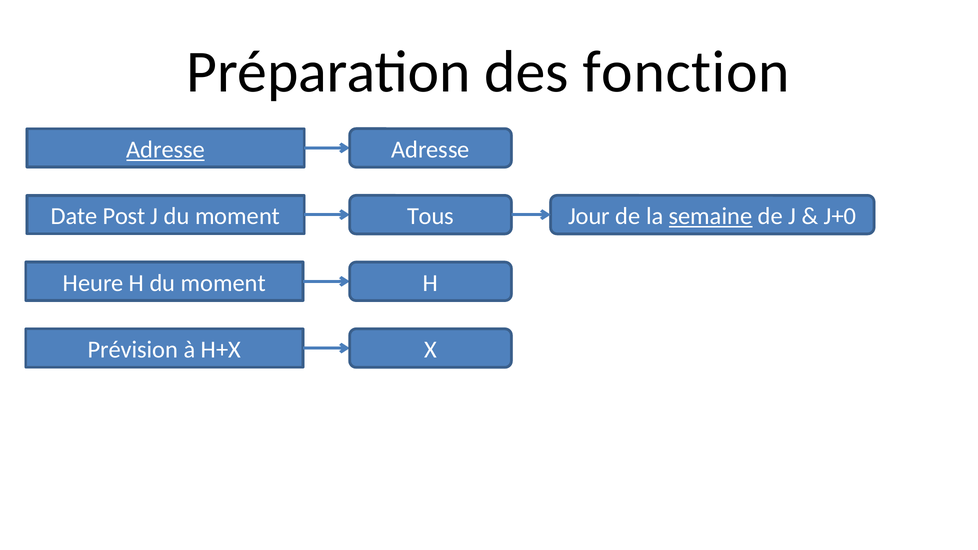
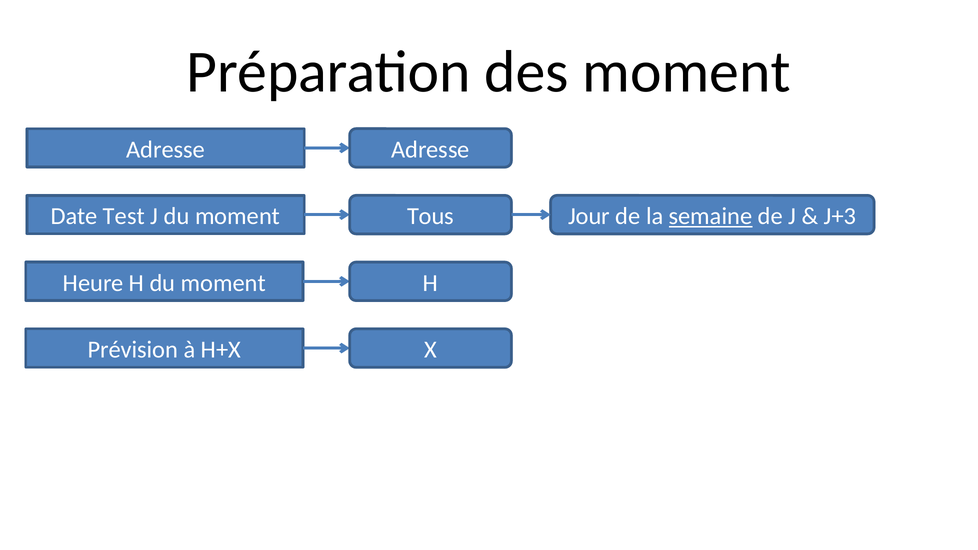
des fonction: fonction -> moment (686, 72)
Adresse underline: present -> none (165, 150)
Post: Post -> Test (124, 216)
J+0: J+0 -> J+3 (840, 216)
